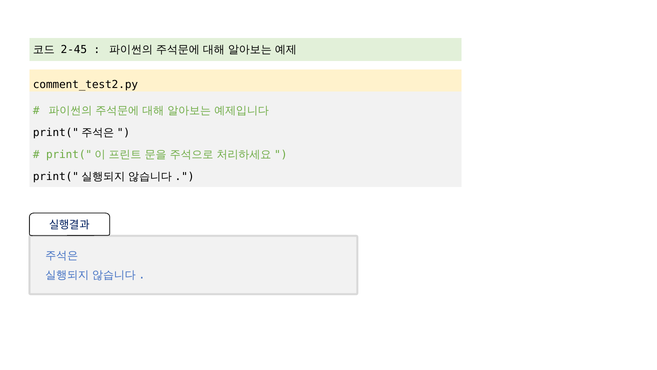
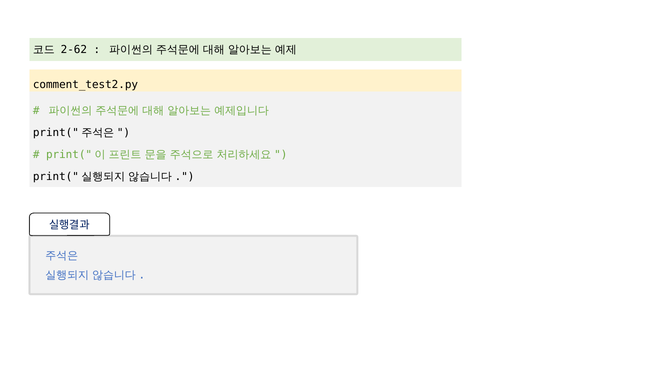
2-45: 2-45 -> 2-62 (74, 50)
